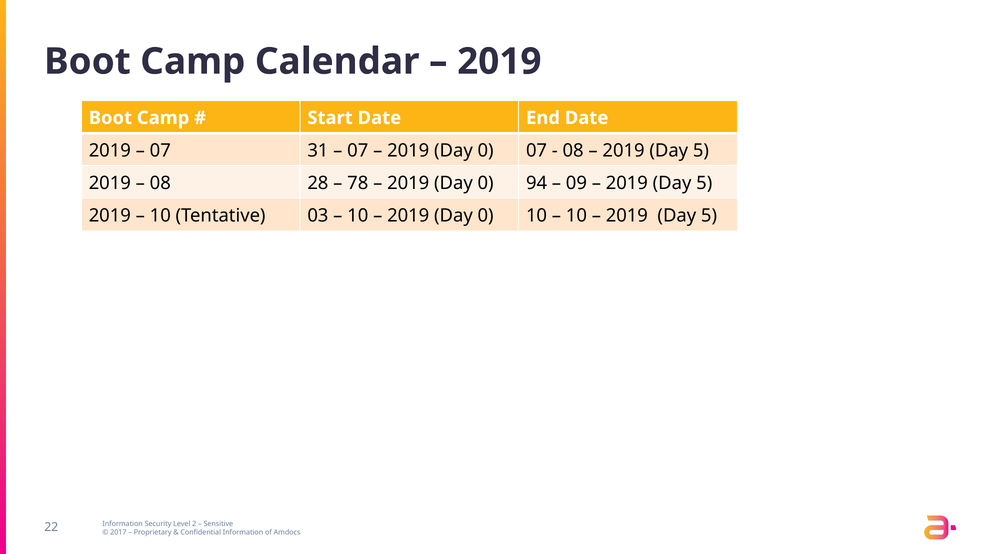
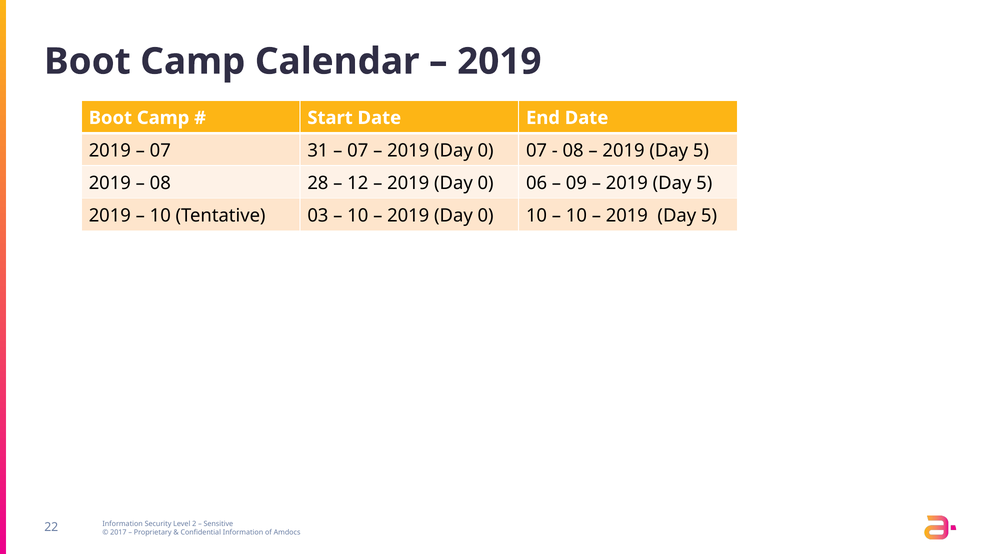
78: 78 -> 12 (358, 183)
94: 94 -> 06 (537, 183)
